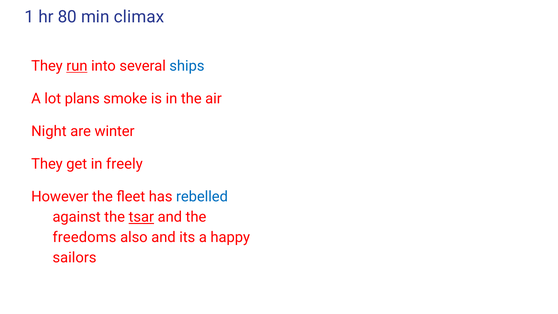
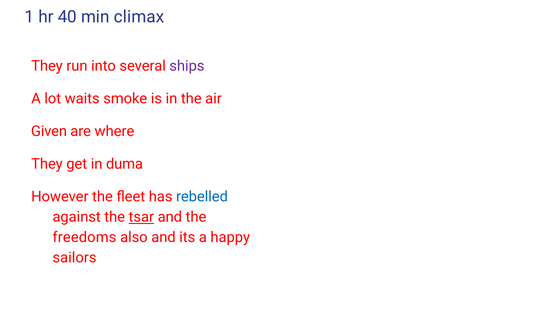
80: 80 -> 40 (67, 17)
run underline: present -> none (77, 66)
ships colour: blue -> purple (187, 66)
plans: plans -> waits (82, 99)
Night: Night -> Given (49, 131)
winter: winter -> where (114, 131)
freely: freely -> duma (125, 164)
